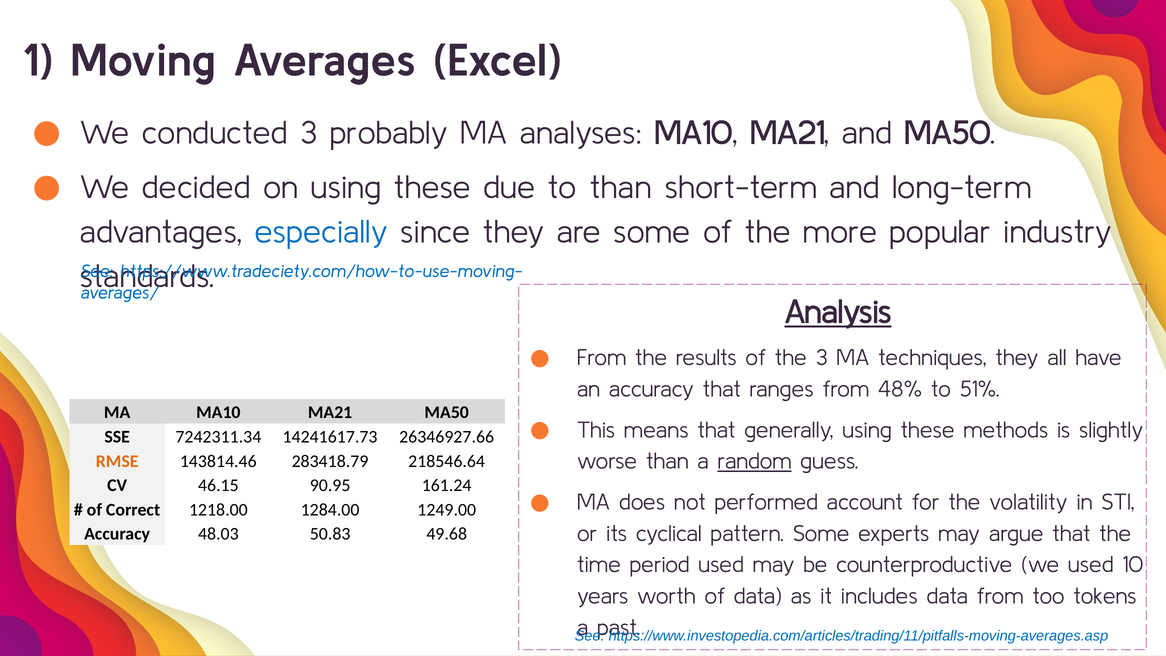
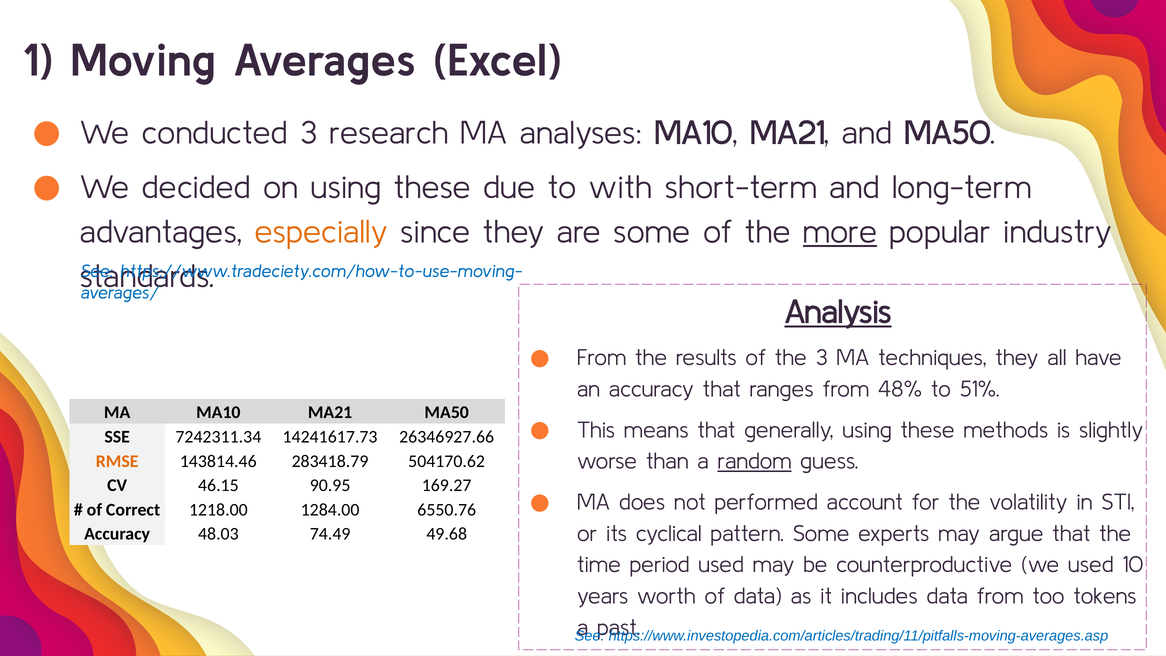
probably: probably -> research (389, 133)
to than: than -> with (621, 187)
especially colour: blue -> orange (321, 232)
more underline: none -> present (840, 232)
218546.64: 218546.64 -> 504170.62 (447, 461)
161.24: 161.24 -> 169.27 (447, 485)
1249.00: 1249.00 -> 6550.76 (447, 510)
50.83: 50.83 -> 74.49 (330, 534)
